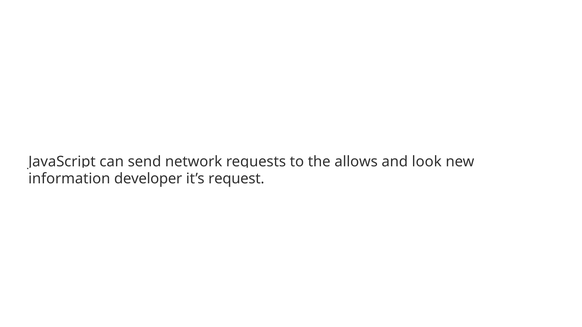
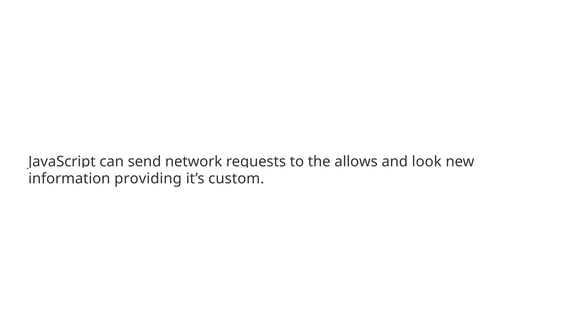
developer: developer -> providing (148, 179)
request: request -> custom (236, 179)
